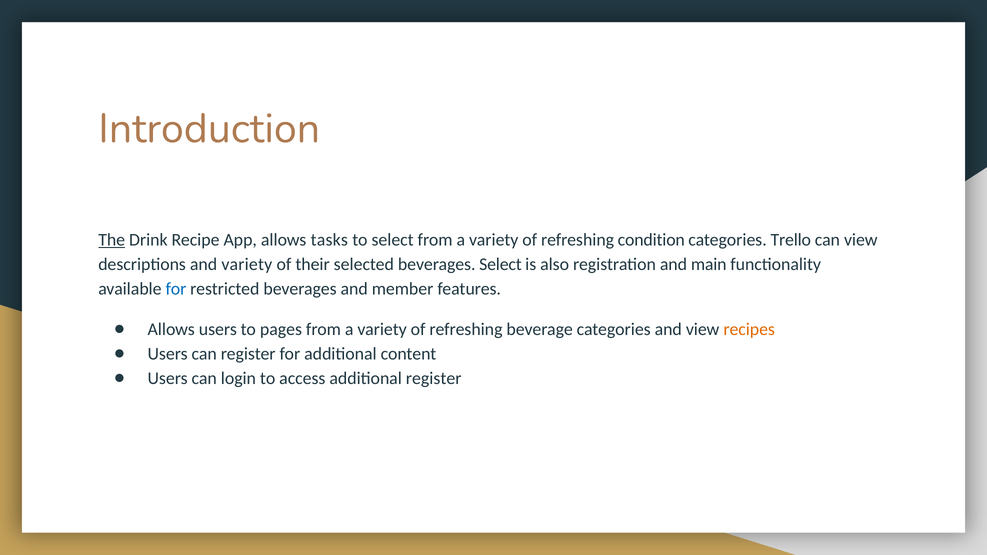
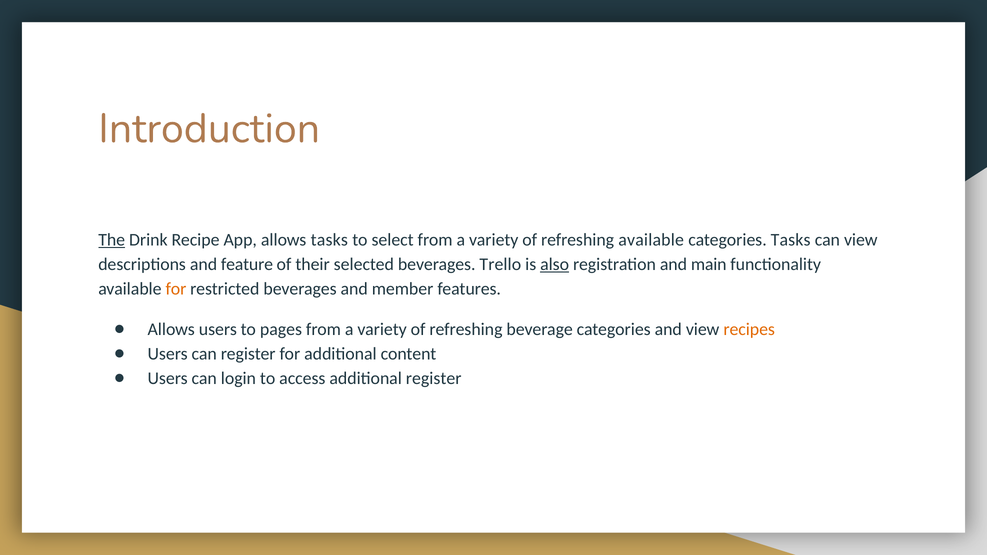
refreshing condition: condition -> available (651, 240)
categories Trello: Trello -> Tasks (791, 240)
and variety: variety -> feature (247, 264)
beverages Select: Select -> Trello (500, 264)
also underline: none -> present (555, 264)
for colour: blue -> orange (176, 289)
